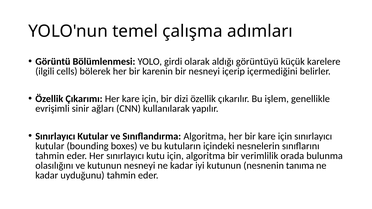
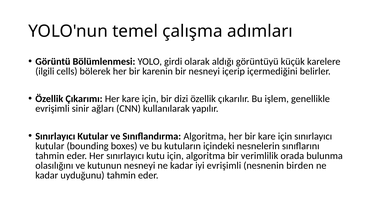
iyi kutunun: kutunun -> evrişimli (224, 166)
tanıma: tanıma -> birden (300, 166)
